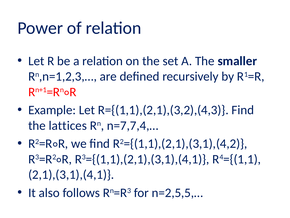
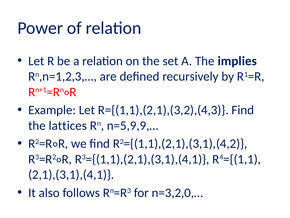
smaller: smaller -> implies (237, 61)
n=7,7,4,…: n=7,7,4,… -> n=5,9,9,… (133, 125)
n=2,5,5,…: n=2,5,5,… -> n=3,2,0,… (177, 192)
